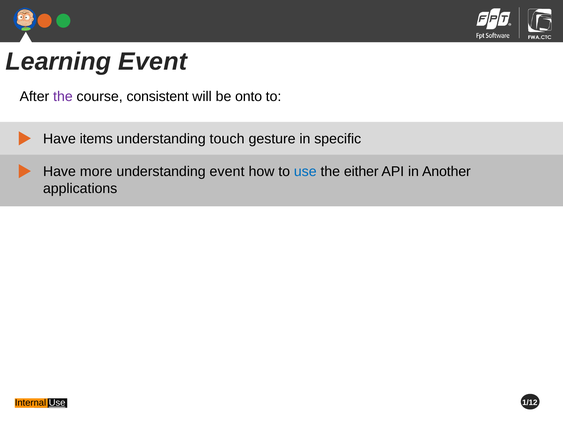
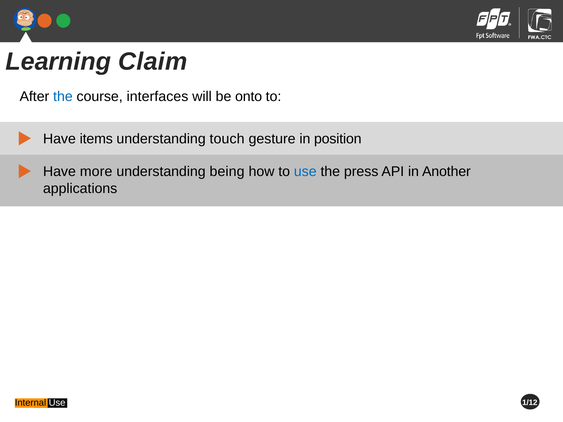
Learning Event: Event -> Claim (153, 62)
the colour: purple -> blue (63, 97)
consistent: consistent -> interfaces (157, 97)
specific: specific -> position (338, 139)
understanding event: event -> being (227, 172)
either: either -> press (361, 172)
Use underline: present -> none (57, 403)
